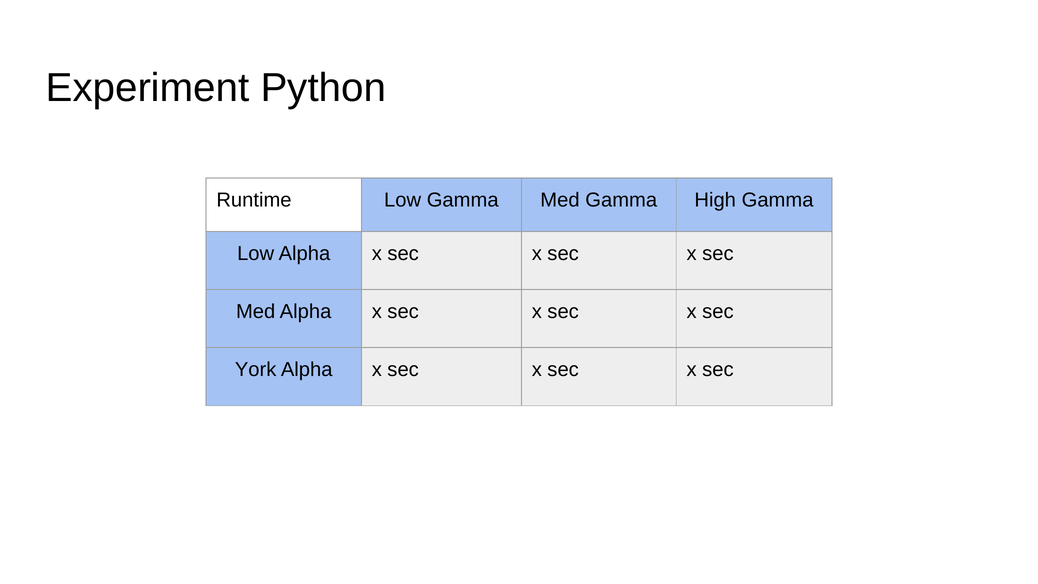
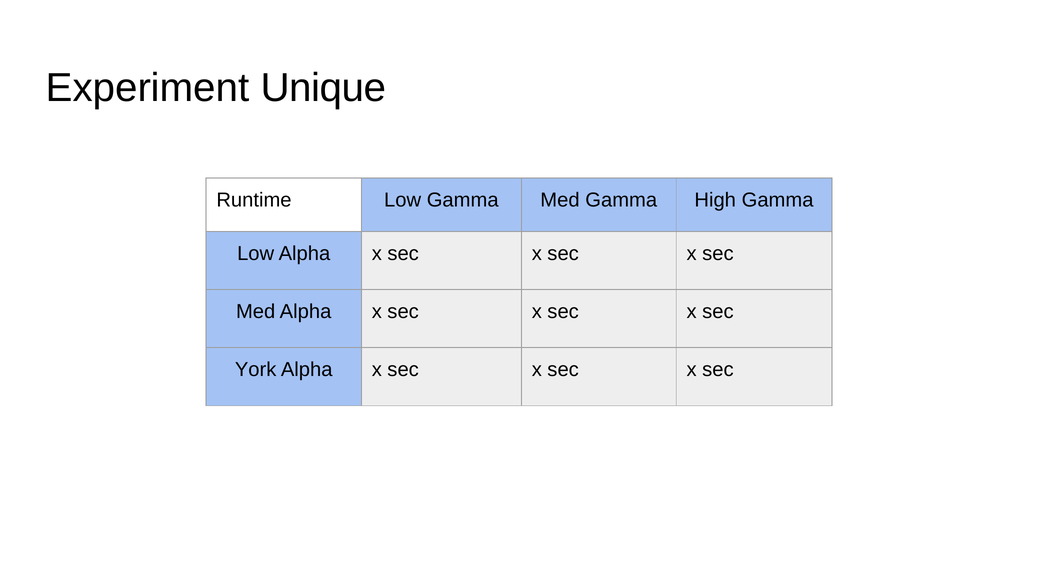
Python: Python -> Unique (323, 88)
